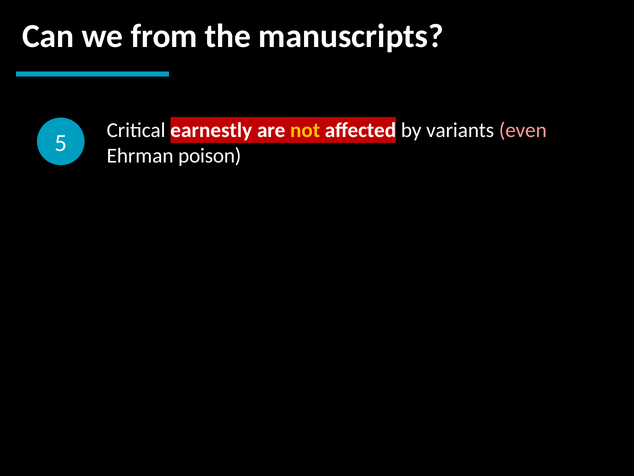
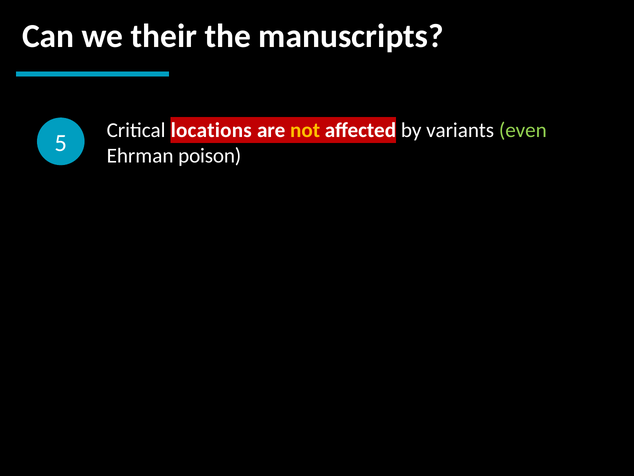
from: from -> their (164, 36)
earnestly: earnestly -> locations (211, 130)
even colour: pink -> light green (523, 130)
